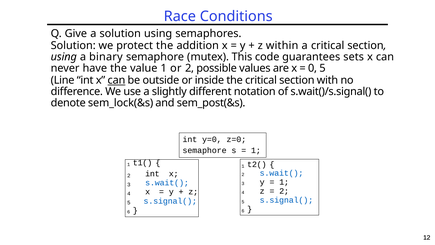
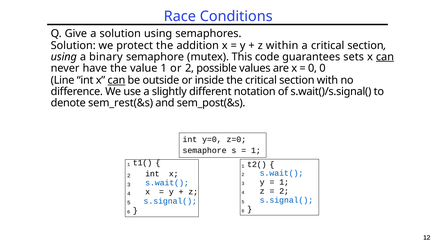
can underline: none -> present (385, 57)
0 5: 5 -> 0 (322, 68)
sem_lock(&s: sem_lock(&s -> sem_rest(&s (121, 103)
